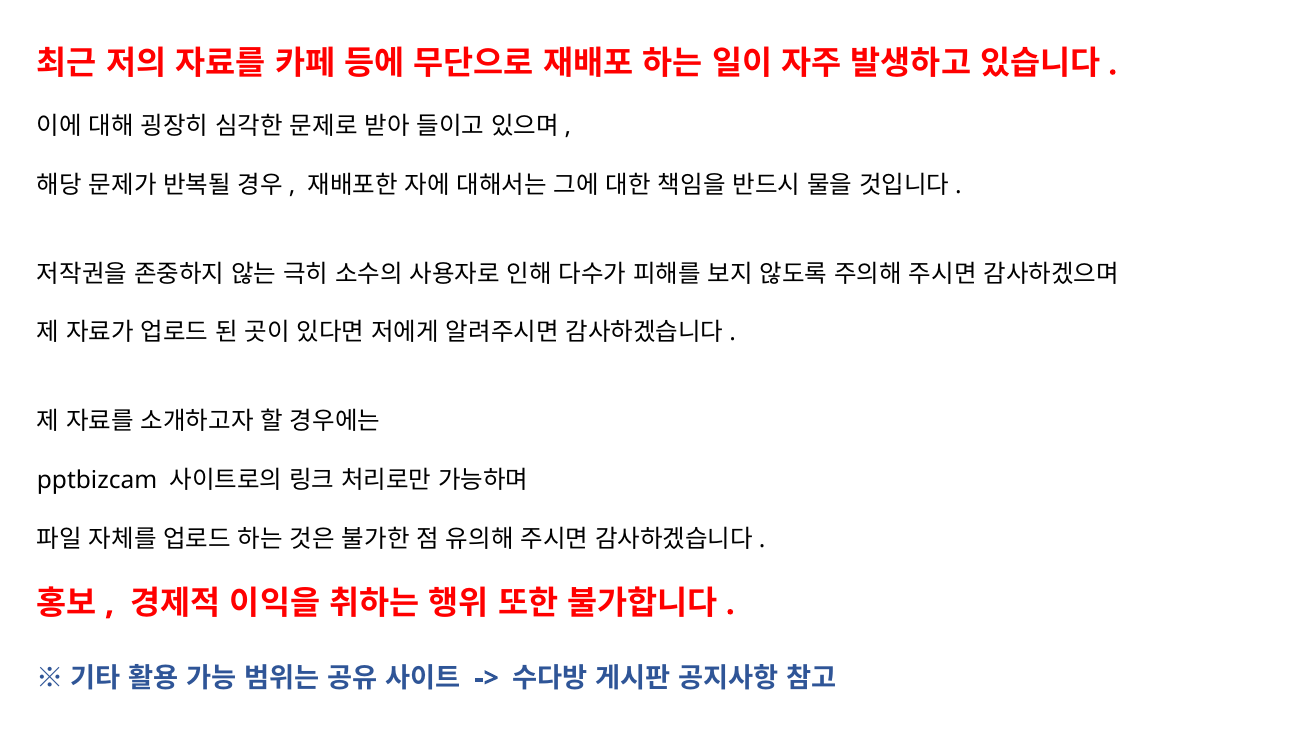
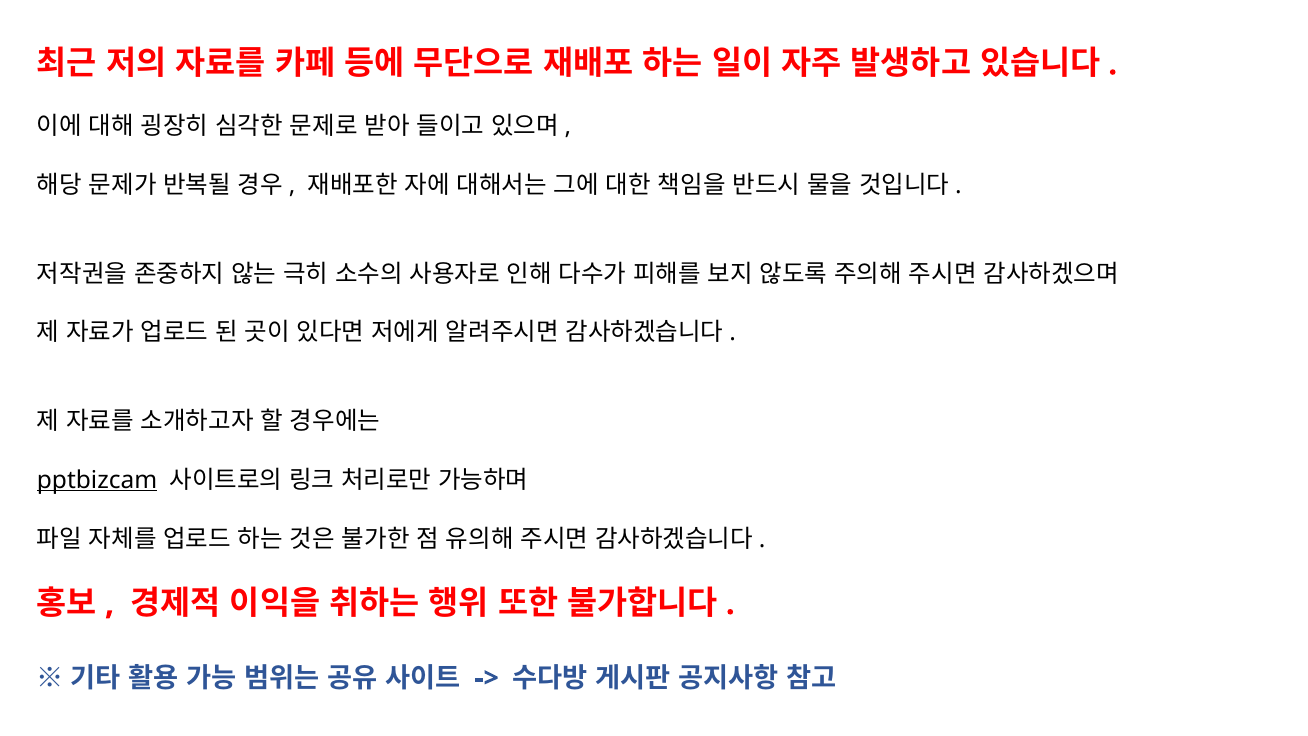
pptbizcam underline: none -> present (97, 480)
